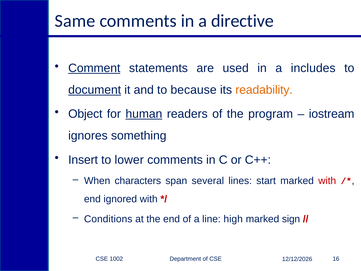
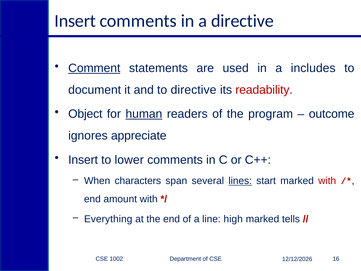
Same: Same -> Insert (75, 21)
document underline: present -> none (95, 90)
to because: because -> directive (194, 90)
readability colour: orange -> red (264, 90)
iostream: iostream -> outcome (332, 114)
something: something -> appreciate (139, 136)
lines underline: none -> present (240, 181)
ignored: ignored -> amount (120, 199)
Conditions: Conditions -> Everything (108, 219)
sign: sign -> tells (291, 219)
